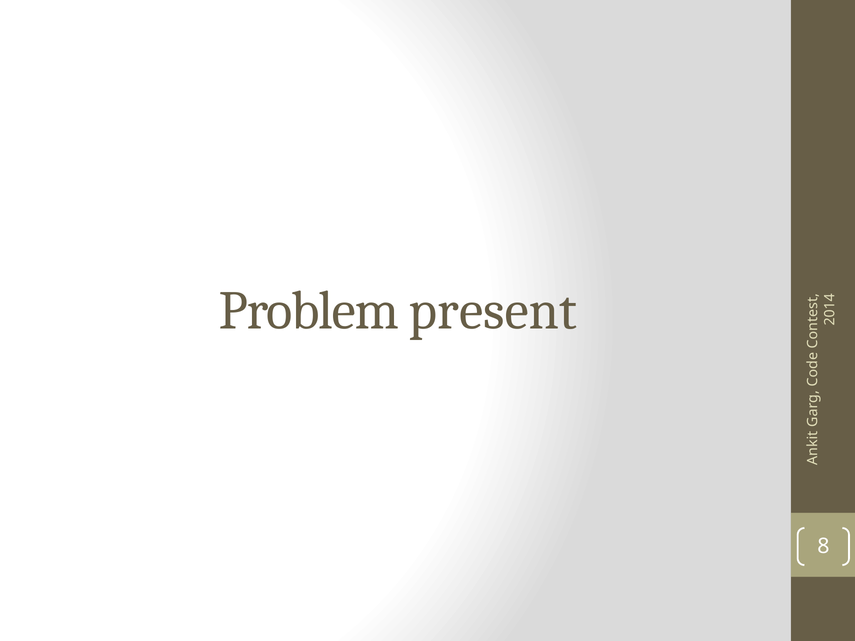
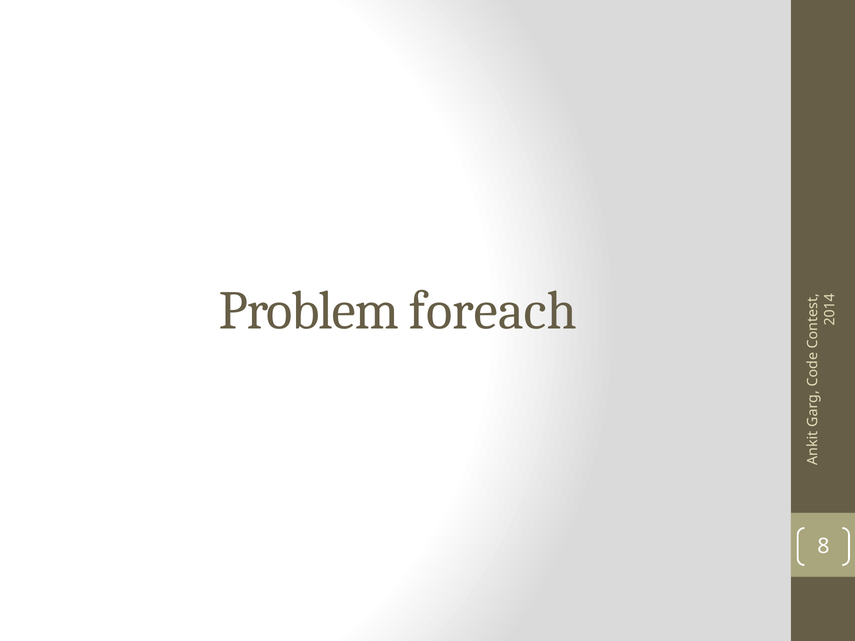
present: present -> foreach (493, 311)
